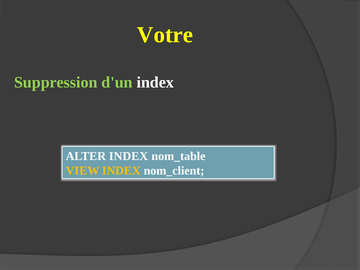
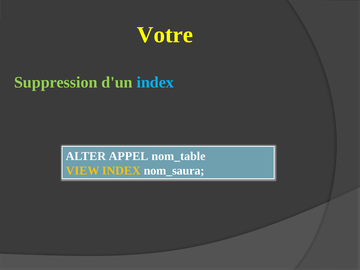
index colour: white -> light blue (155, 82)
ALTER INDEX: INDEX -> APPEL (129, 156)
nom_client: nom_client -> nom_saura (174, 171)
